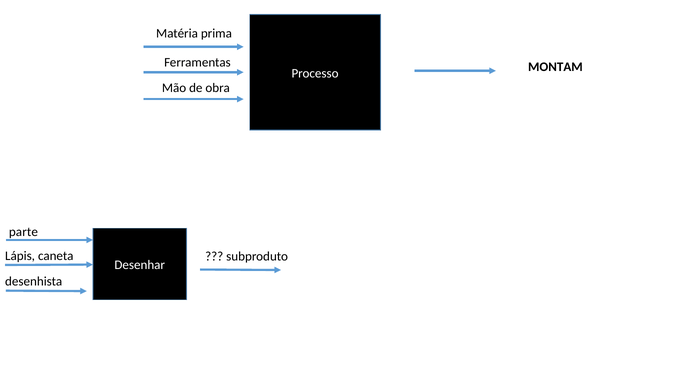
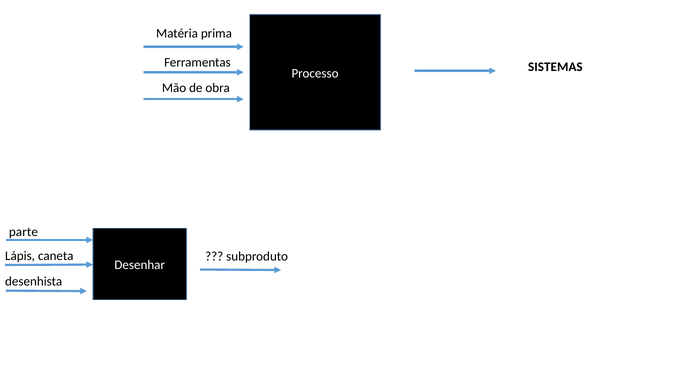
MONTAM: MONTAM -> SISTEMAS (555, 67)
